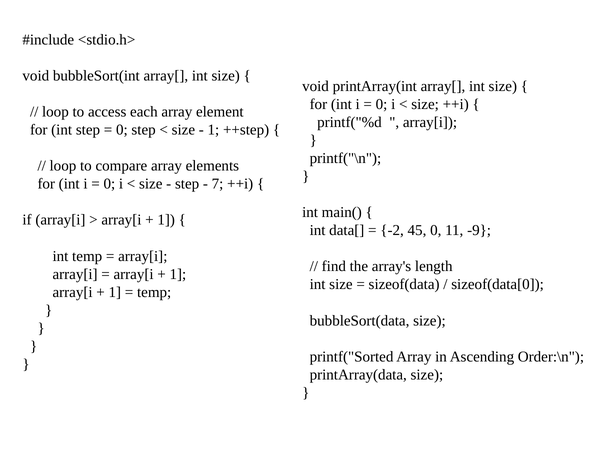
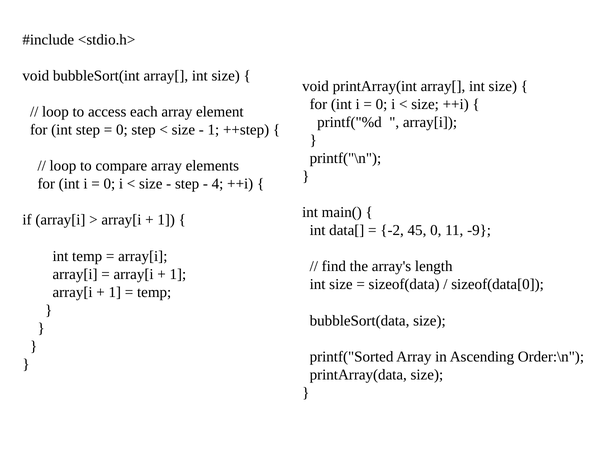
7: 7 -> 4 (218, 184)
